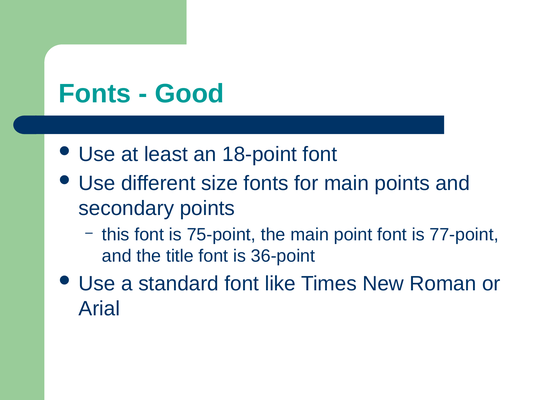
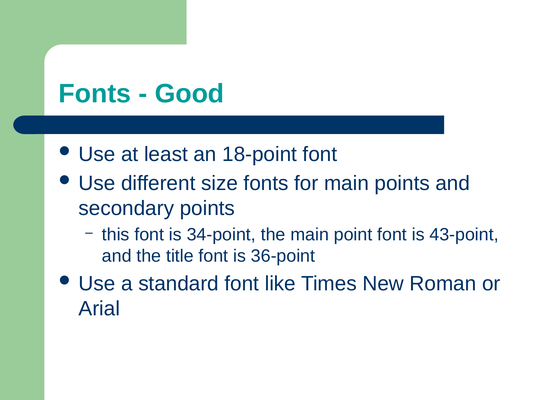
75-point: 75-point -> 34-point (221, 235)
77-point: 77-point -> 43-point (464, 235)
